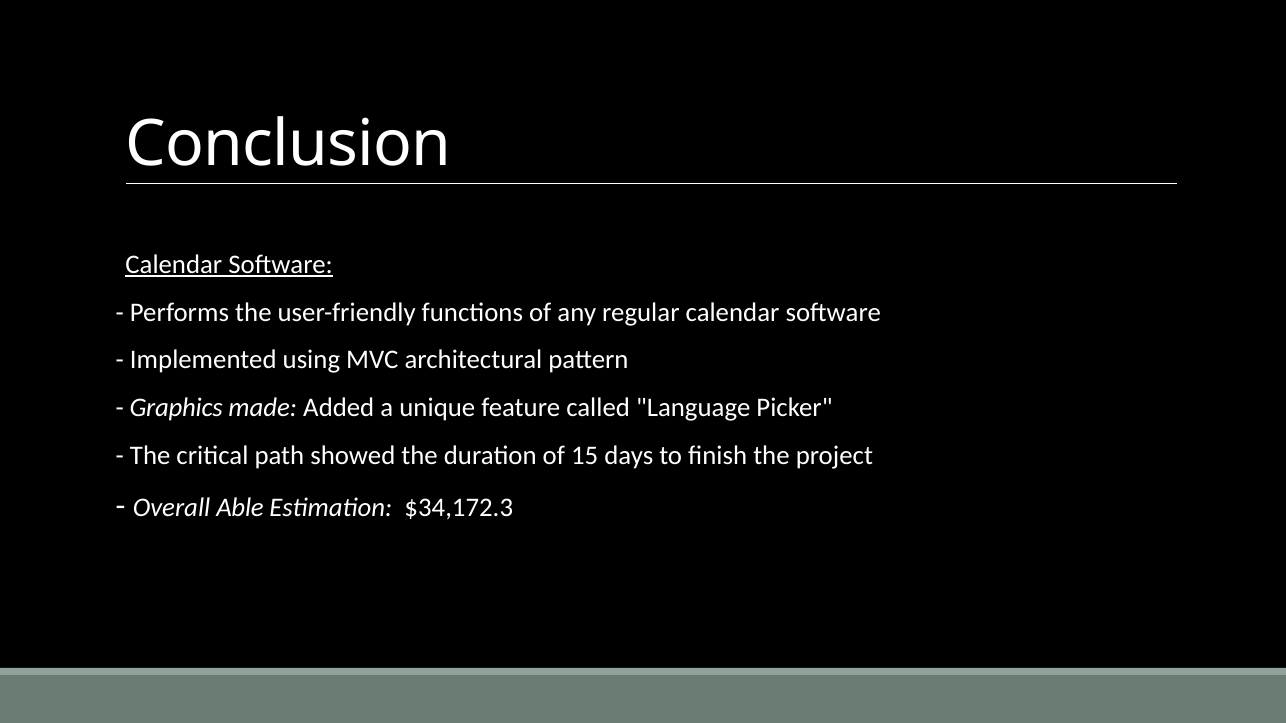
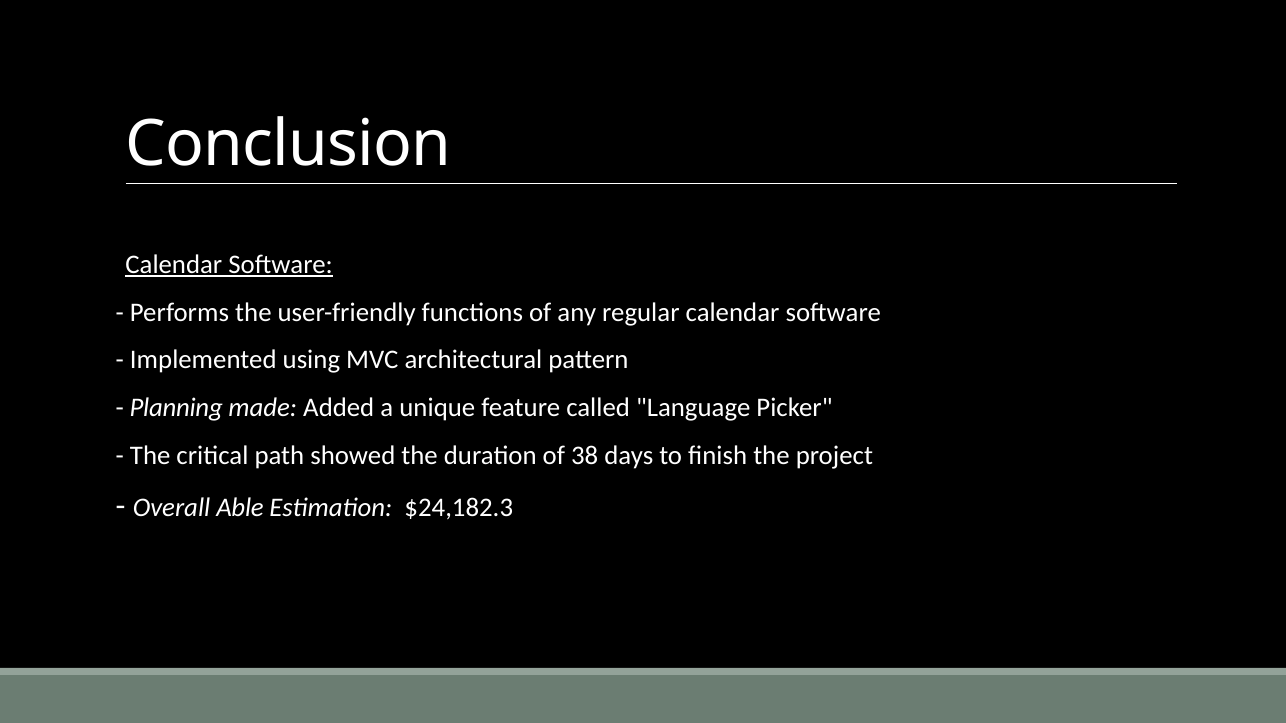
Graphics: Graphics -> Planning (176, 408)
15: 15 -> 38 (585, 456)
$34,172.3: $34,172.3 -> $24,182.3 (459, 508)
